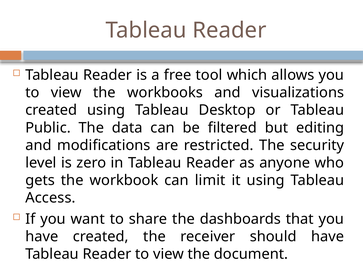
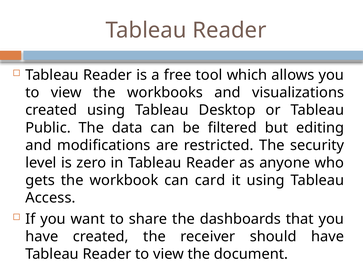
limit: limit -> card (210, 181)
